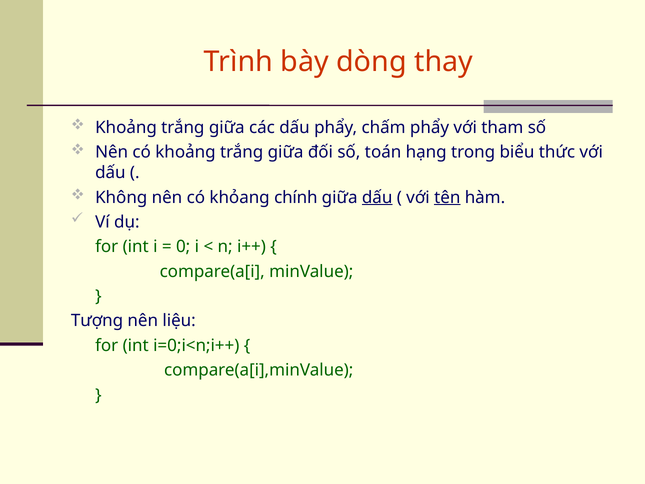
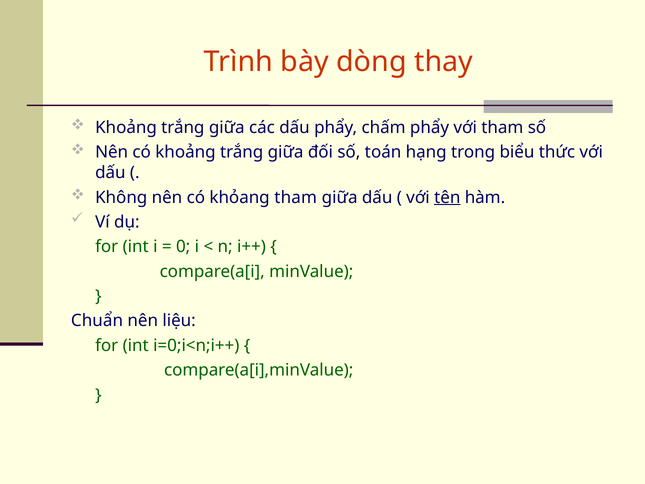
khỏang chính: chính -> tham (296, 197)
dấu underline: present -> none (377, 197)
Tượng: Tượng -> Chuẩn (97, 321)
